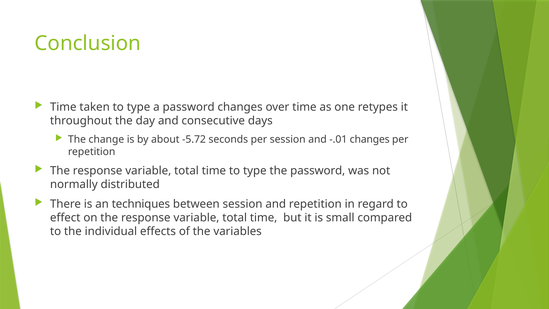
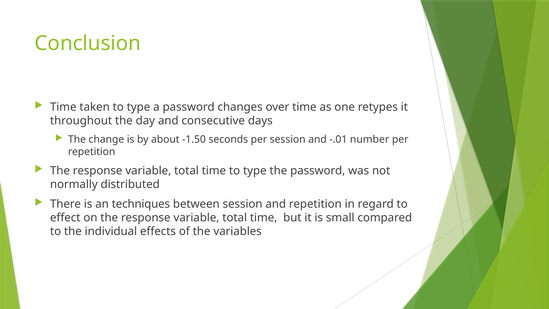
-5.72: -5.72 -> -1.50 (194, 139)
-.01 changes: changes -> number (370, 139)
